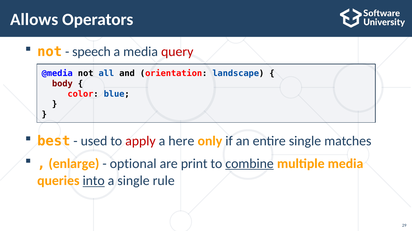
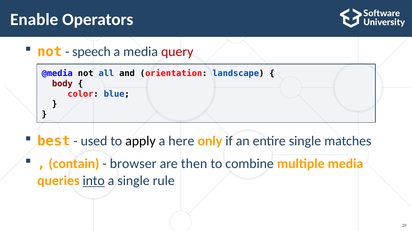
Allows: Allows -> Enable (34, 20)
apply colour: red -> black (140, 142)
enlarge: enlarge -> contain (74, 164)
optional: optional -> browser (133, 164)
print: print -> then (194, 164)
combine underline: present -> none (250, 164)
